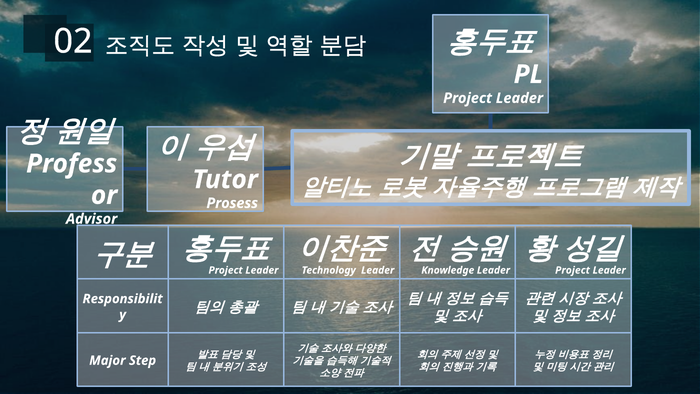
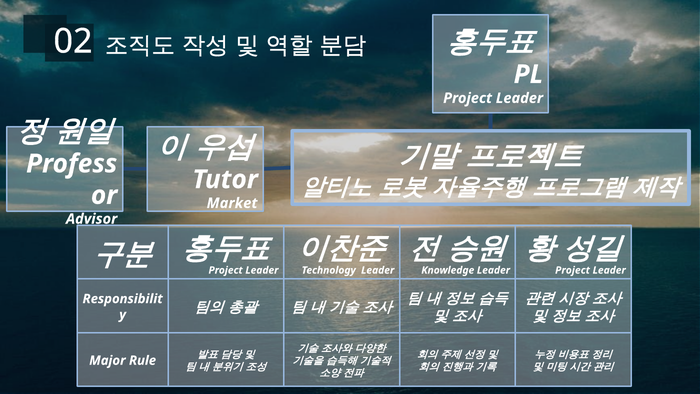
Prosess: Prosess -> Market (232, 203)
Step: Step -> Rule (143, 360)
